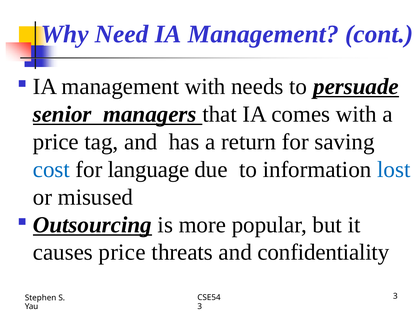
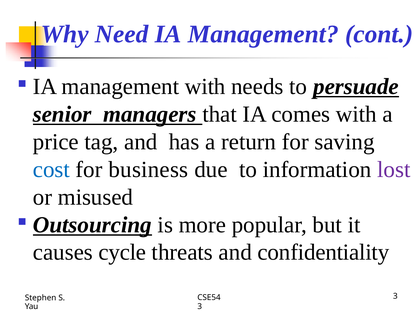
language: language -> business (148, 170)
lost colour: blue -> purple (394, 170)
causes price: price -> cycle (122, 253)
